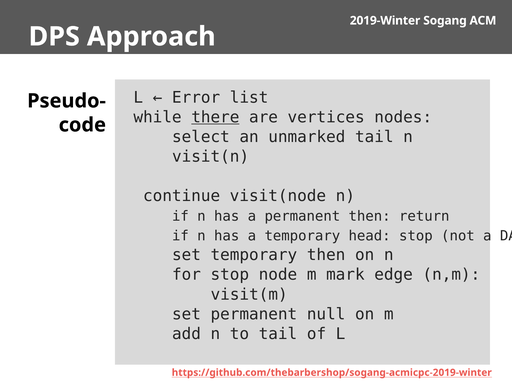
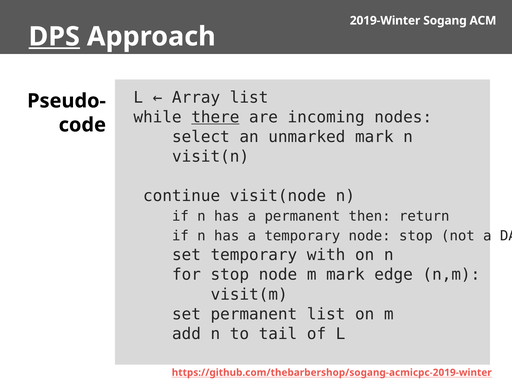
DPS underline: none -> present (54, 37)
Error: Error -> Array (196, 97)
vertices: vertices -> incoming (326, 117)
unmarked tail: tail -> mark (374, 137)
temporary head: head -> node (370, 236)
temporary then: then -> with (326, 255)
permanent null: null -> list (326, 314)
